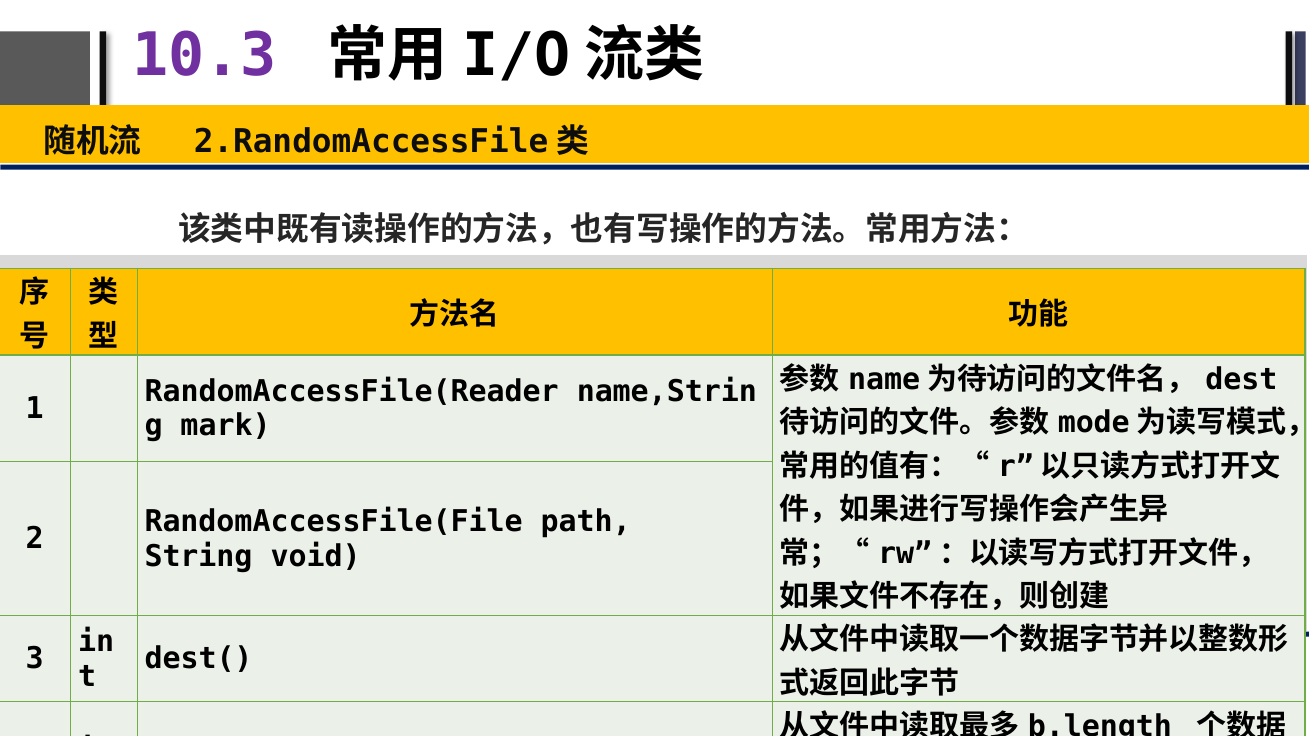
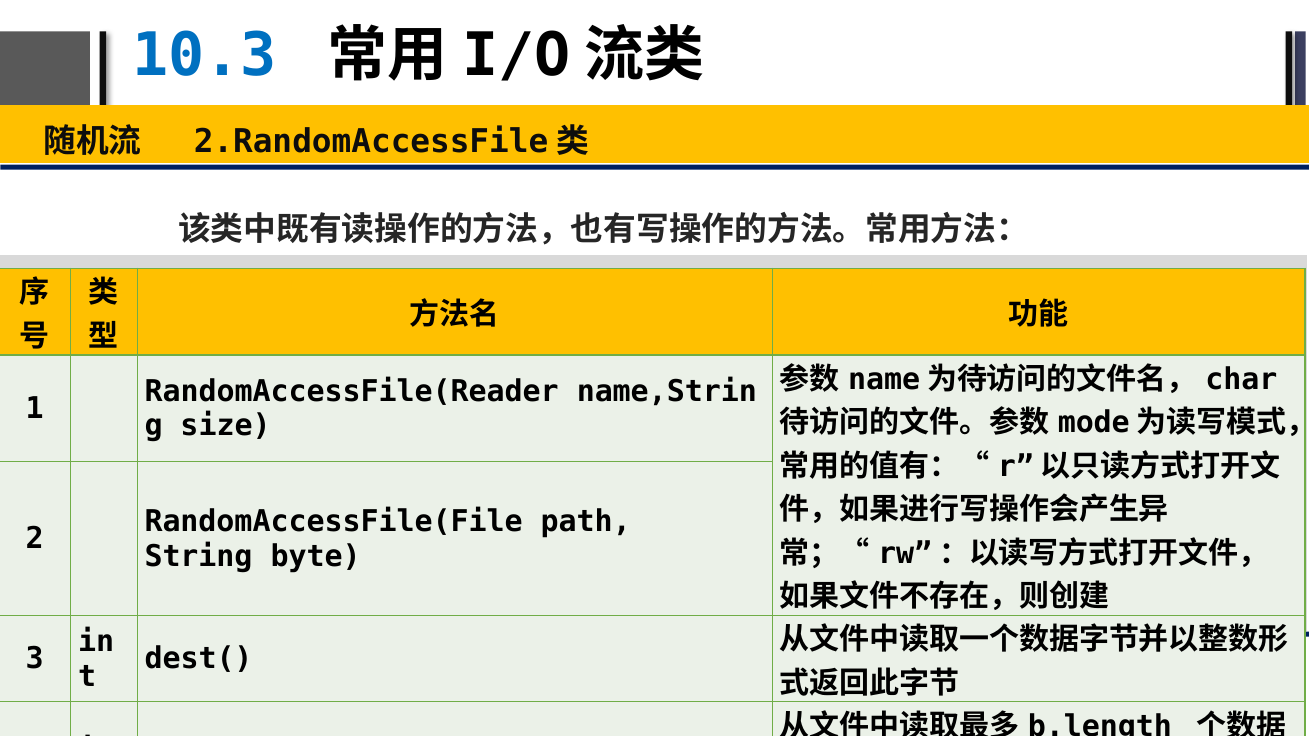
10.3 colour: purple -> blue (205, 55)
dest: dest -> char (1241, 380)
mark: mark -> size (226, 426)
void: void -> byte (316, 556)
